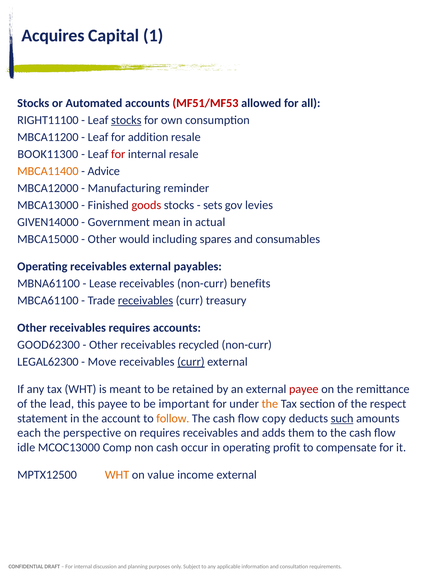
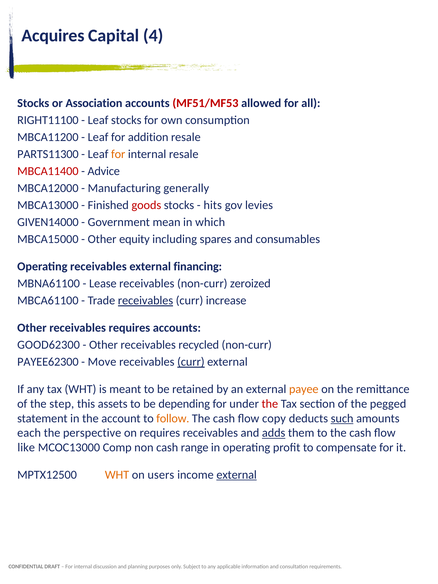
1: 1 -> 4 (153, 36)
Automated: Automated -> Association (94, 103)
stocks underline: present -> none (126, 120)
BOOK11300: BOOK11300 -> PARTS11300 (48, 154)
for colour: red -> orange (118, 154)
MBCA11400 colour: orange -> red (48, 171)
reminder: reminder -> generally (186, 188)
sets: sets -> hits (213, 205)
actual: actual -> which (210, 222)
would: would -> equity (134, 239)
payables: payables -> financing (198, 267)
benefits: benefits -> zeroized (250, 284)
treasury: treasury -> increase (226, 301)
LEGAL62300: LEGAL62300 -> PAYEE62300 (48, 362)
payee colour: red -> orange (304, 389)
lead: lead -> step (62, 404)
this payee: payee -> assets (113, 404)
important: important -> depending (184, 404)
the colour: orange -> red (270, 404)
respect: respect -> pegged (388, 404)
adds underline: none -> present (274, 433)
idle: idle -> like (26, 448)
occur: occur -> range (195, 448)
value: value -> users (161, 475)
external underline: none -> present (237, 475)
